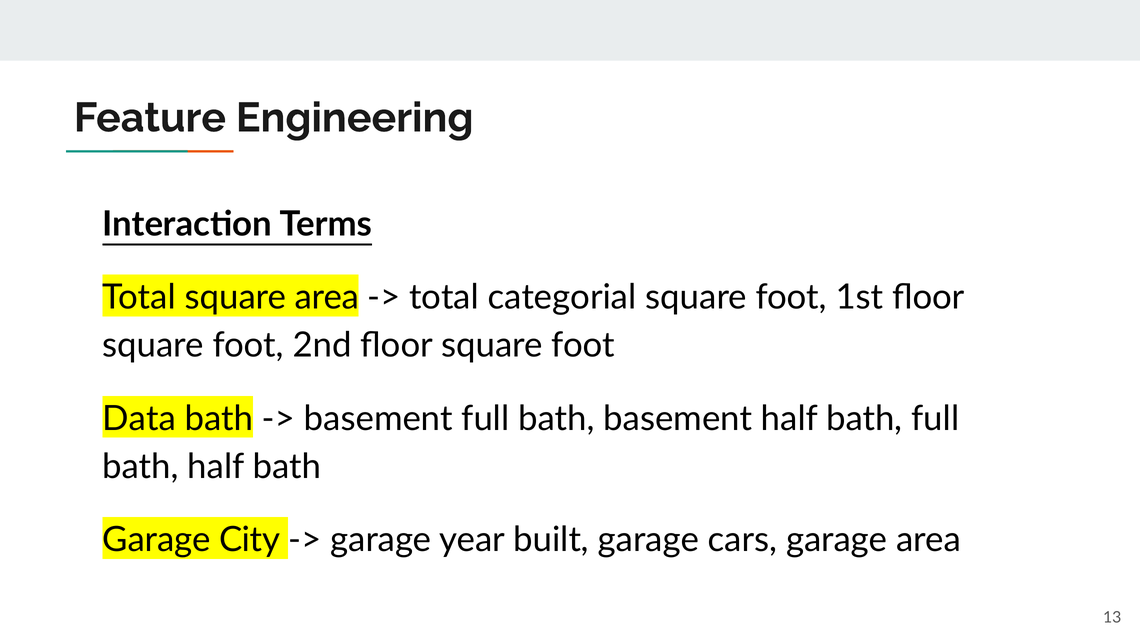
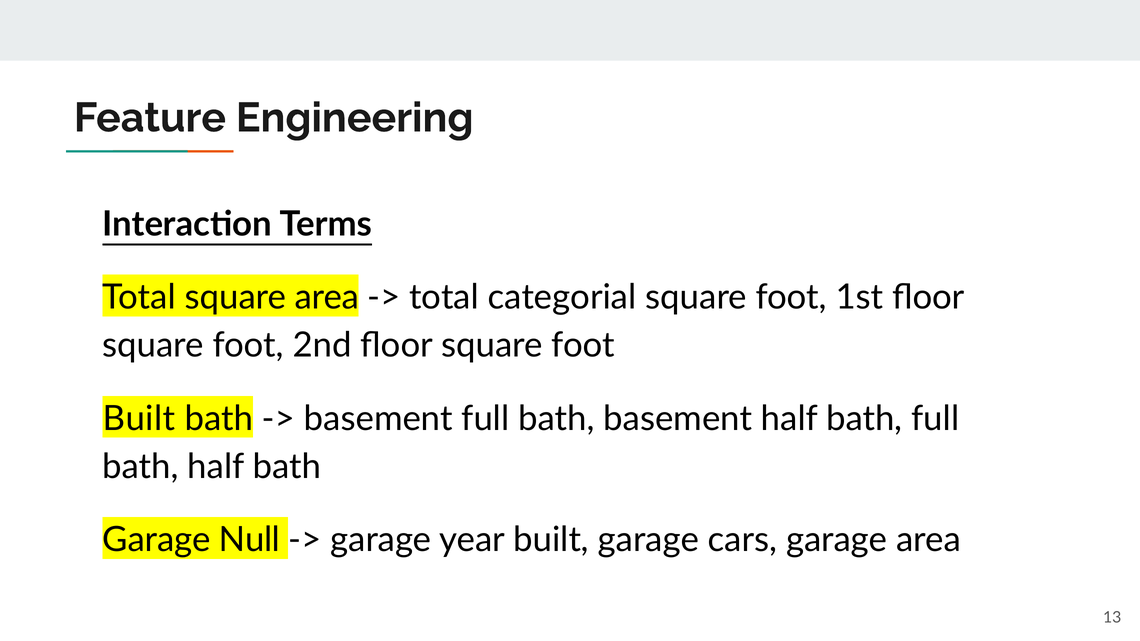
Data: Data -> Built (139, 419)
City: City -> Null (250, 540)
